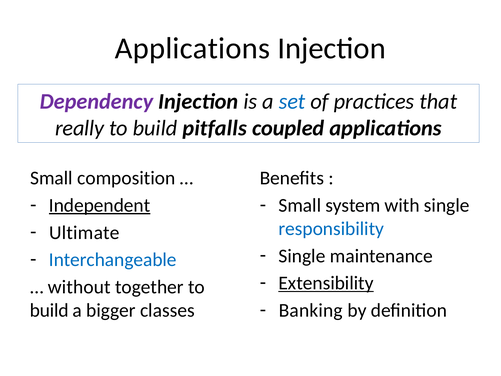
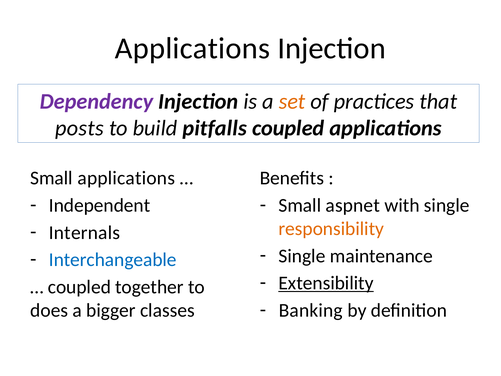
set colour: blue -> orange (292, 101)
really: really -> posts (79, 128)
Small composition: composition -> applications (126, 178)
Independent underline: present -> none (100, 205)
system: system -> aspnet (353, 205)
responsibility colour: blue -> orange (331, 229)
Ultimate: Ultimate -> Internals (84, 232)
without: without -> coupled (79, 287)
build: build -> does (49, 310)
